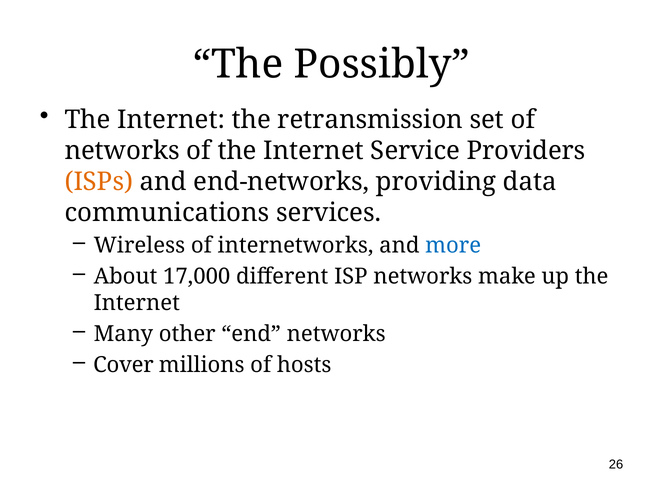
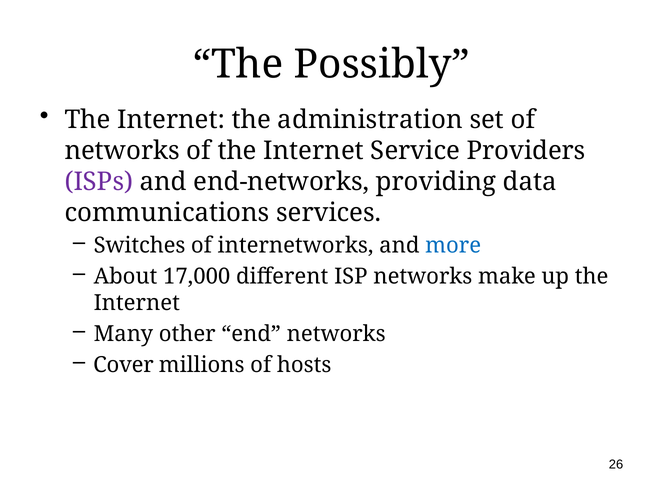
retransmission: retransmission -> administration (370, 120)
ISPs colour: orange -> purple (99, 182)
Wireless: Wireless -> Switches (140, 246)
